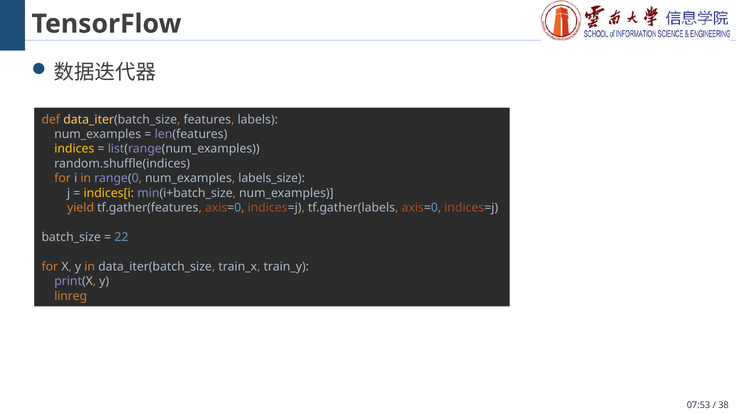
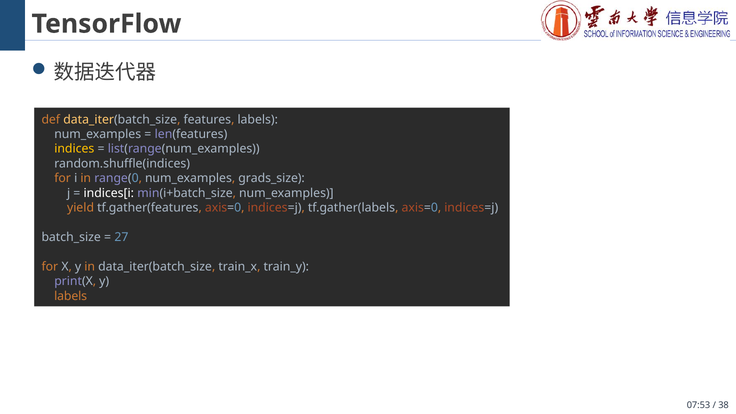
labels_size: labels_size -> grads_size (272, 178)
indices[i colour: yellow -> white (109, 193)
22: 22 -> 27 (121, 237)
linreg: linreg -> labels (71, 296)
